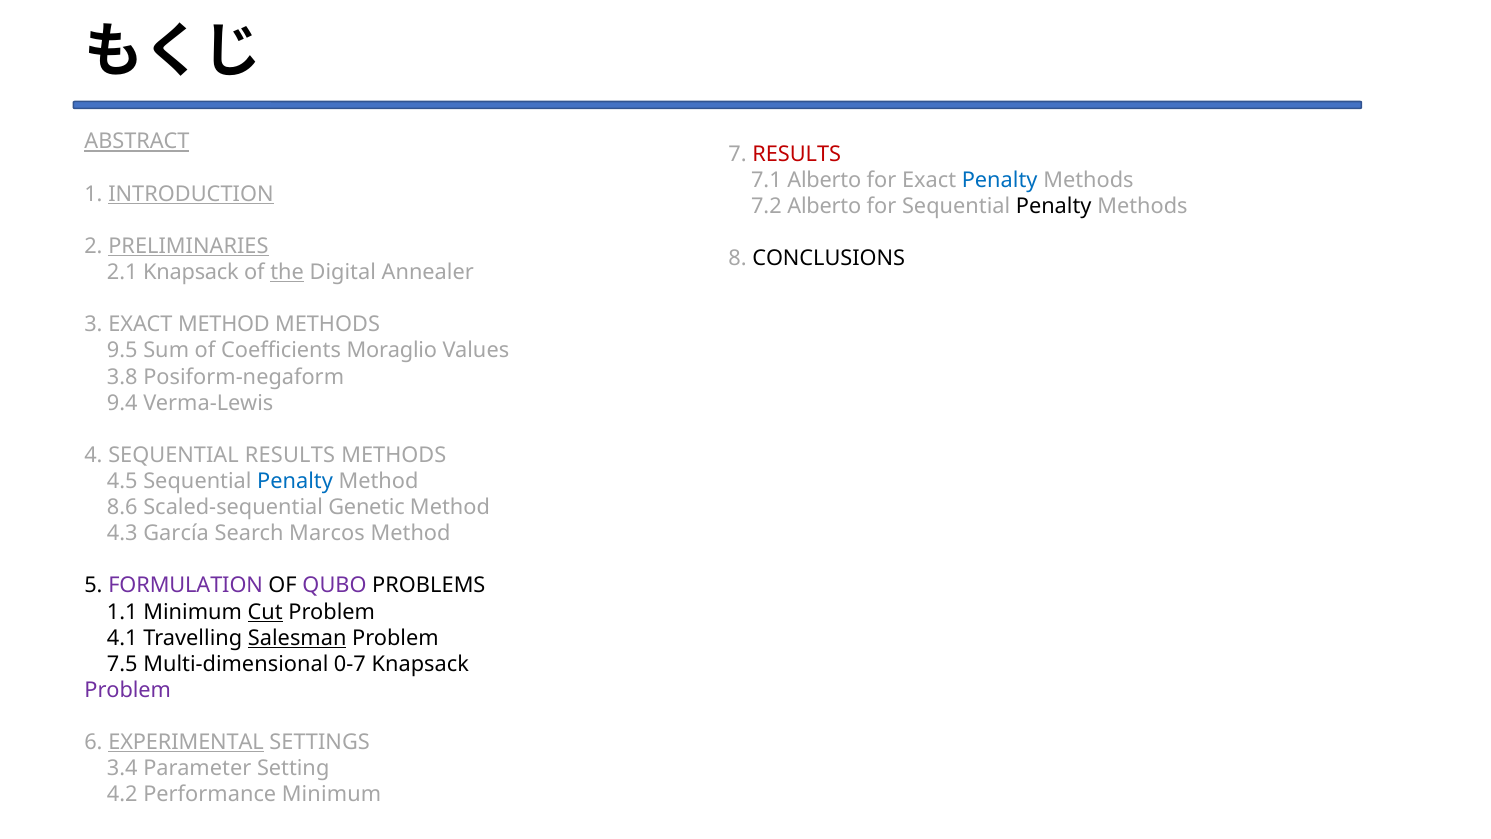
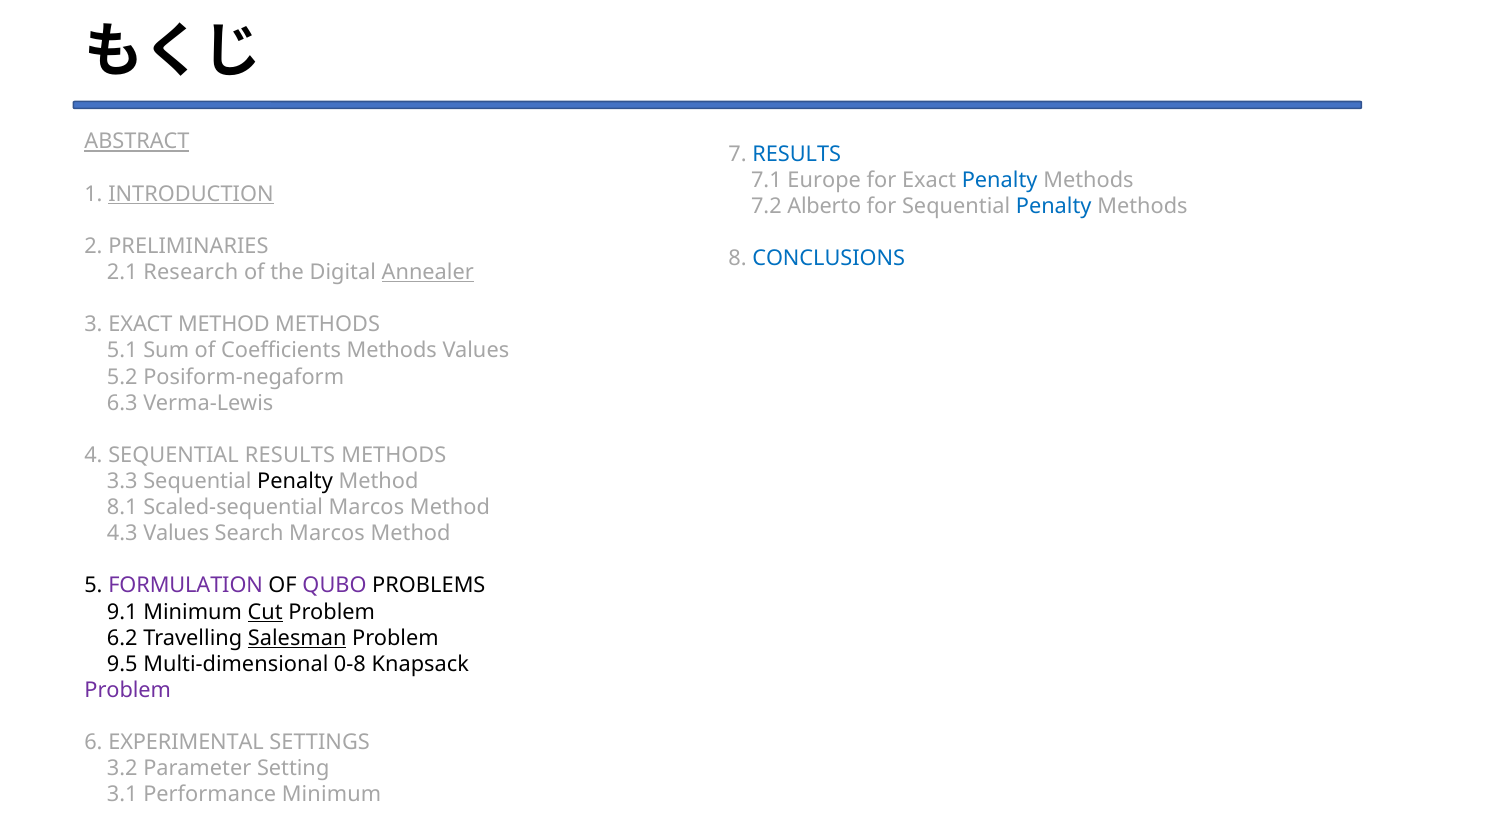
RESULTS colour: red -> blue (797, 154)
7.1 Alberto: Alberto -> Europe (824, 180)
Penalty colour: black -> blue (1054, 206)
PRELIMINARIES underline: present -> none (188, 246)
CONCLUSIONS colour: black -> blue (829, 259)
2.1 Knapsack: Knapsack -> Research (191, 272)
the underline: present -> none (287, 272)
Annealer underline: none -> present (428, 272)
9.5: 9.5 -> 5.1 (122, 351)
Coefficients Moraglio: Moraglio -> Methods (392, 351)
3.8: 3.8 -> 5.2 (122, 377)
9.4: 9.4 -> 6.3 (122, 403)
4.5: 4.5 -> 3.3 (122, 481)
Penalty colour: blue -> black (295, 481)
8.6: 8.6 -> 8.1 (122, 507)
Scaled-sequential Genetic: Genetic -> Marcos (366, 507)
4.3 García: García -> Values (176, 533)
1.1: 1.1 -> 9.1 (122, 612)
4.1: 4.1 -> 6.2 (122, 638)
7.5: 7.5 -> 9.5 (122, 664)
0-7: 0-7 -> 0-8 (350, 664)
EXPERIMENTAL underline: present -> none (186, 742)
3.4: 3.4 -> 3.2 (122, 768)
4.2: 4.2 -> 3.1 (122, 794)
